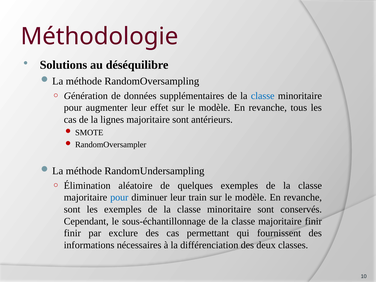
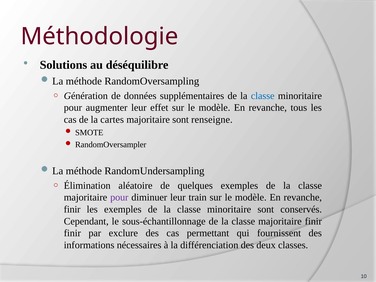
lignes: lignes -> cartes (112, 120)
antérieurs: antérieurs -> renseigne (212, 120)
pour colour: blue -> purple (119, 197)
sont: sont -> finir (72, 209)
